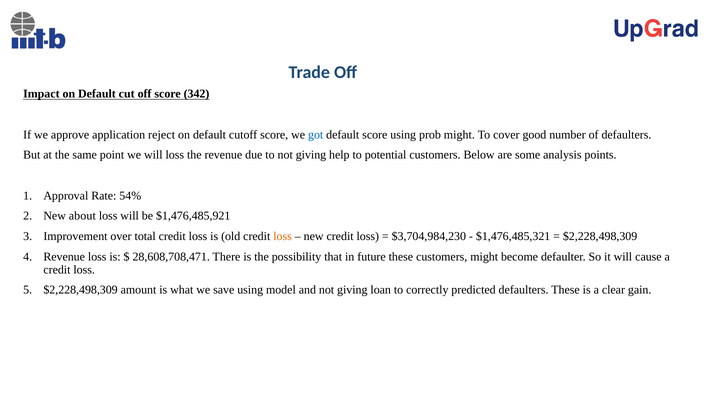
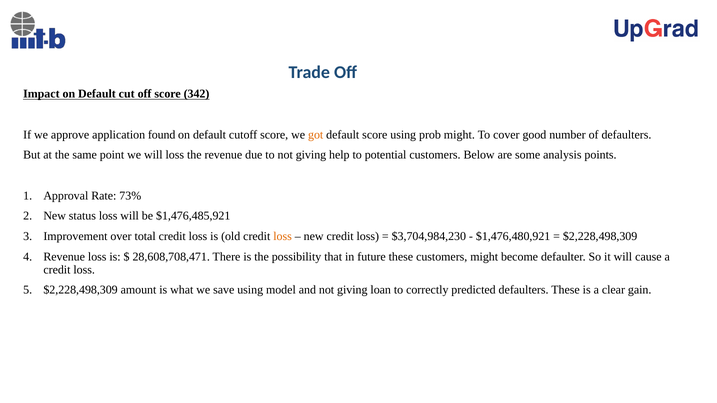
reject: reject -> found (162, 135)
got colour: blue -> orange (316, 135)
54%: 54% -> 73% (130, 196)
about: about -> status (82, 216)
$1,476,485,321: $1,476,485,321 -> $1,476,480,921 (513, 237)
